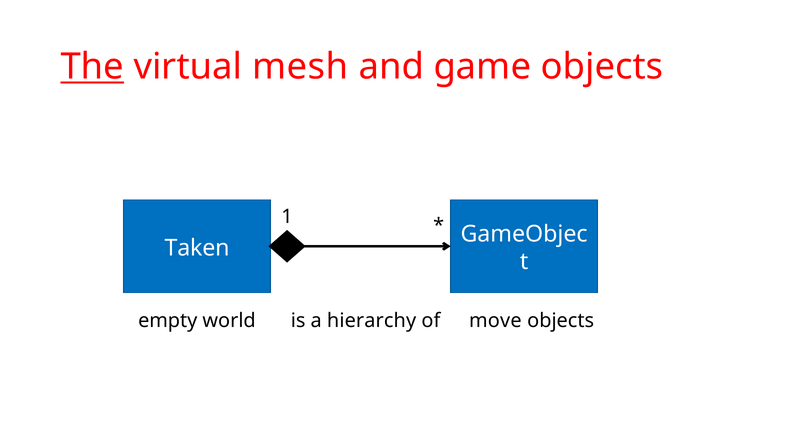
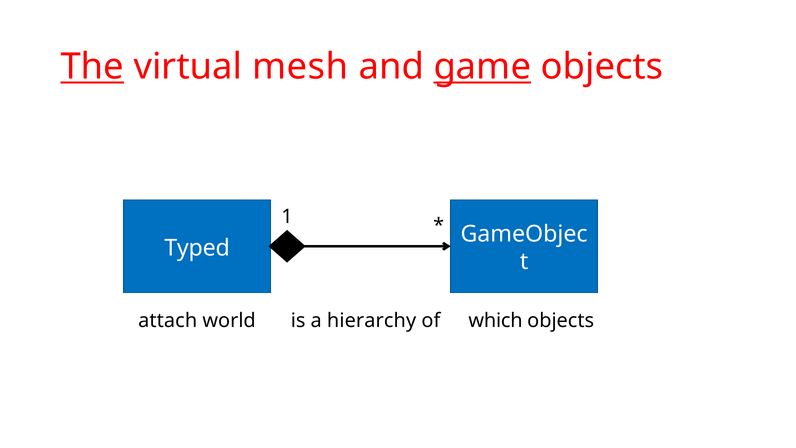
game underline: none -> present (482, 67)
Taken: Taken -> Typed (197, 248)
empty: empty -> attach (168, 320)
move: move -> which (496, 320)
